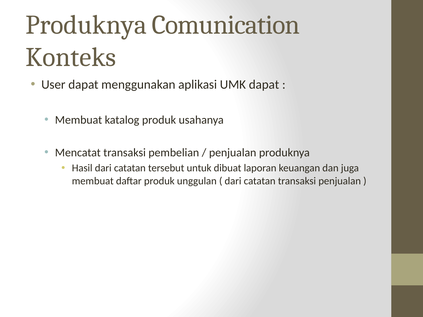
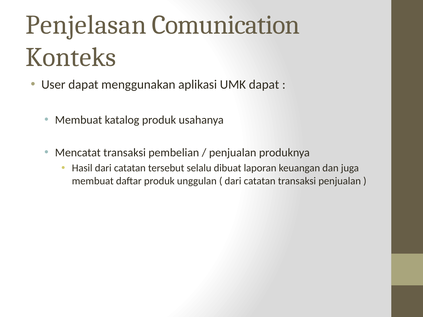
Produknya: Produknya -> Penjelasan (86, 25)
untuk: untuk -> selalu (199, 168)
